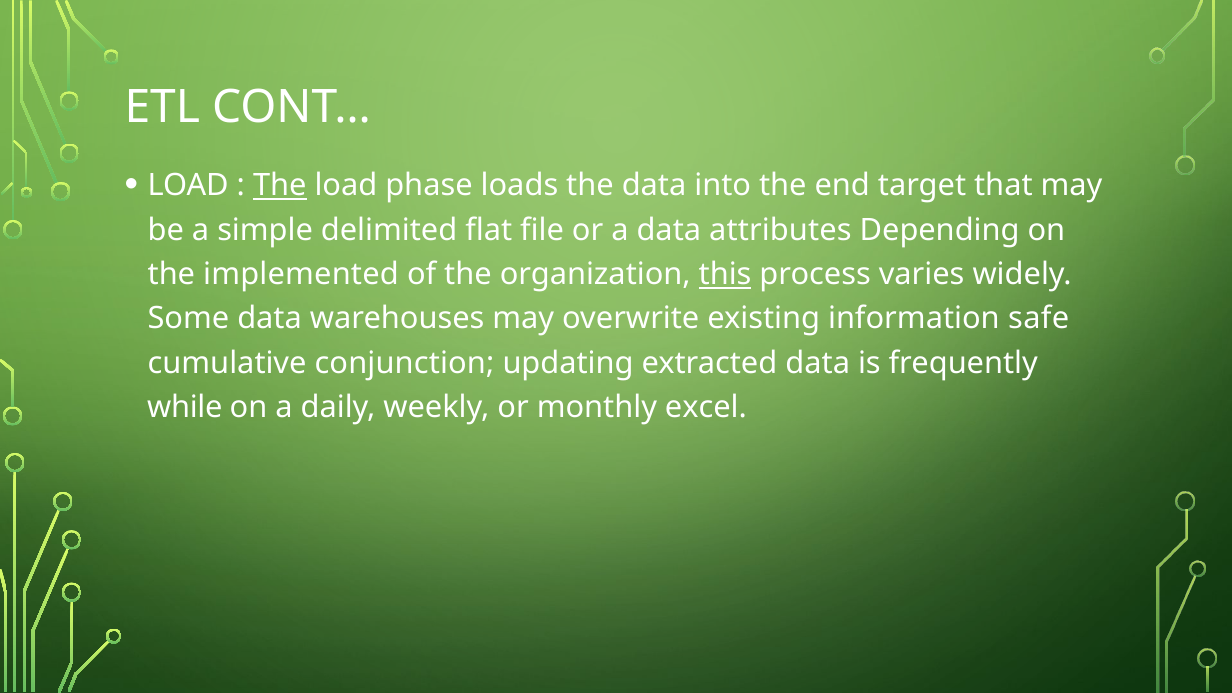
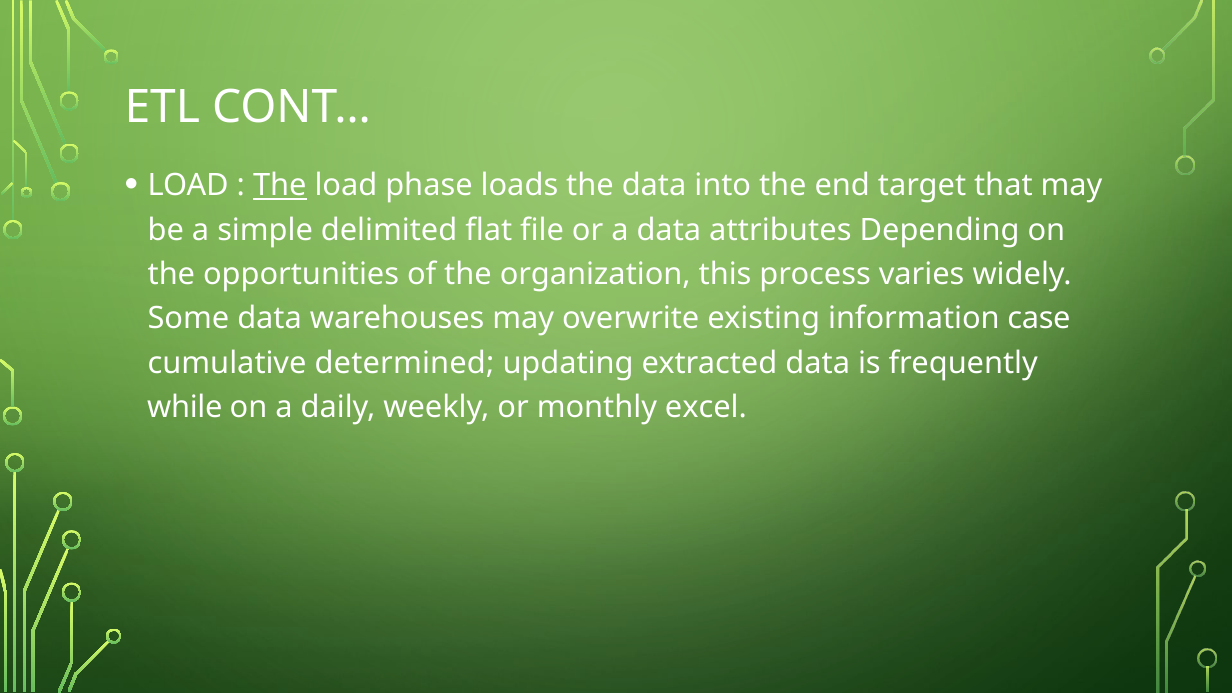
implemented: implemented -> opportunities (301, 274)
this underline: present -> none (725, 274)
safe: safe -> case (1039, 319)
conjunction: conjunction -> determined (404, 363)
